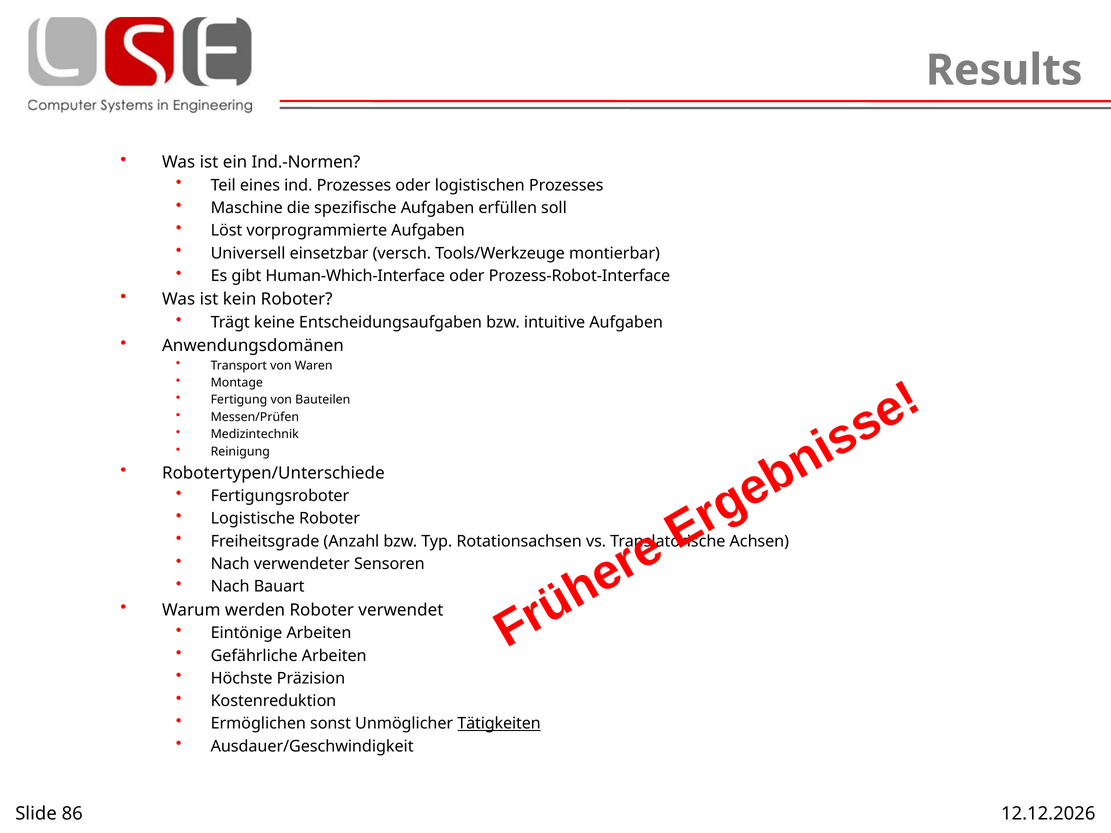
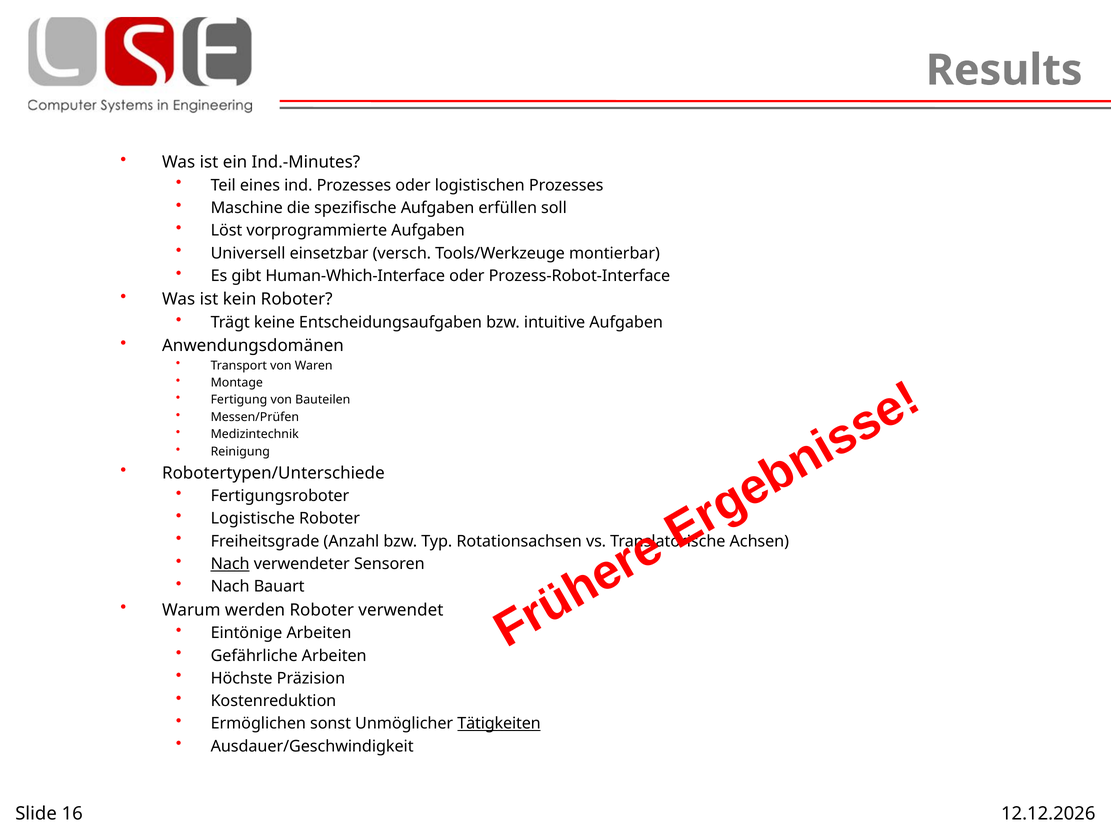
Ind.-Normen: Ind.-Normen -> Ind.-Minutes (306, 162)
Nach underline: none -> present (230, 564)
86: 86 -> 16 (72, 814)
